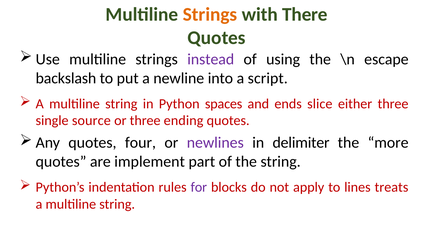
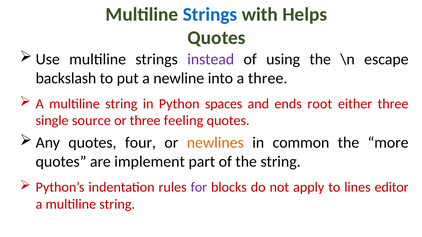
Strings colour: orange -> blue (210, 15)
There: There -> Helps (305, 15)
a script: script -> three (268, 78)
slice: slice -> root (320, 104)
ending: ending -> feeling (184, 121)
newlines colour: purple -> orange (215, 143)
delimiter: delimiter -> common (301, 143)
treats: treats -> editor (392, 188)
